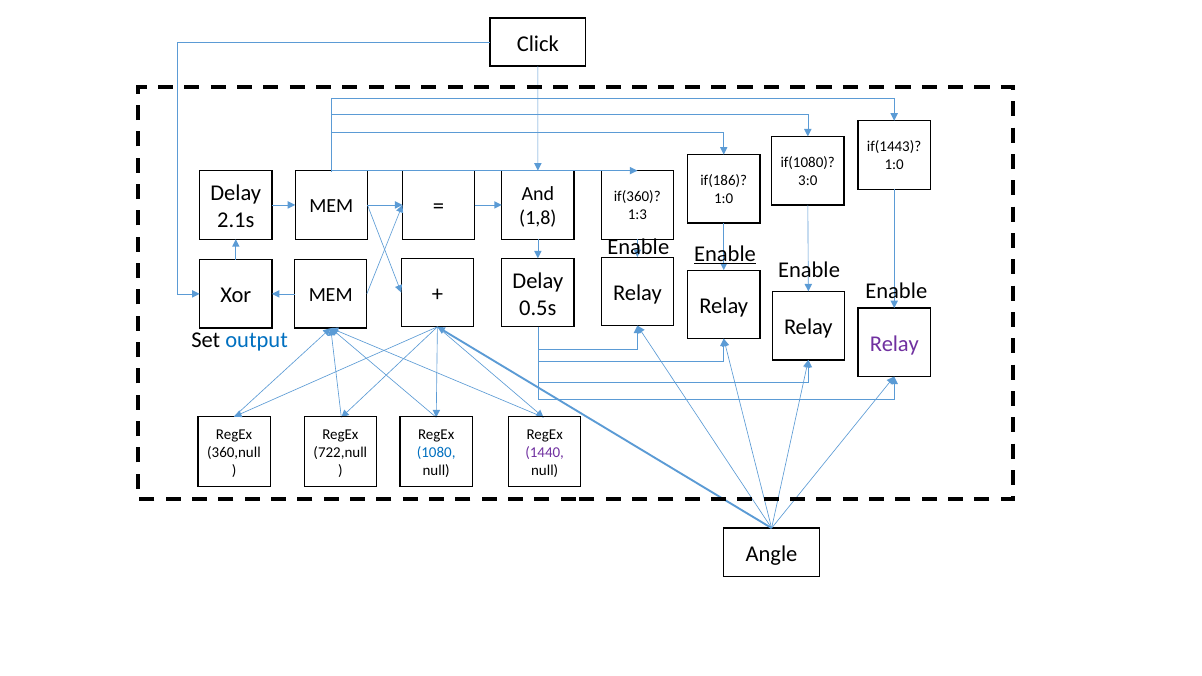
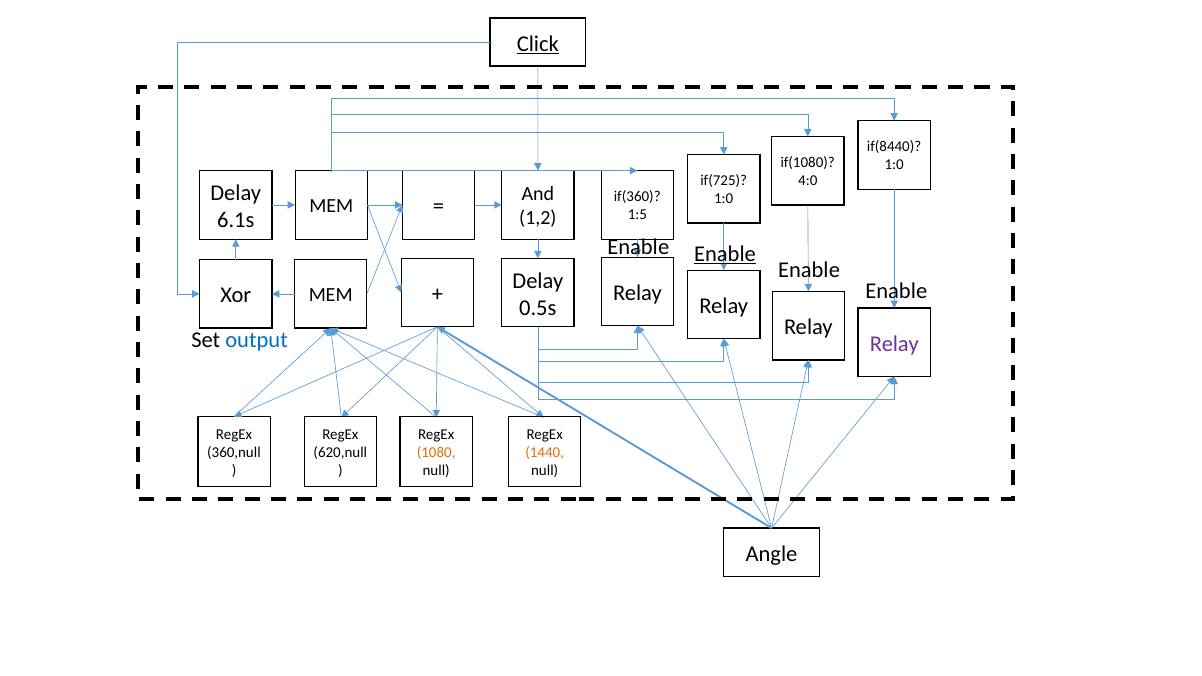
Click underline: none -> present (538, 44)
if(1443: if(1443 -> if(8440 (894, 147)
3:0: 3:0 -> 4:0 (808, 181)
if(186: if(186 -> if(725 (724, 181)
1:3: 1:3 -> 1:5 (637, 215)
1,8: 1,8 -> 1,2 (538, 218)
2.1s: 2.1s -> 6.1s (236, 220)
722,null: 722,null -> 620,null (340, 453)
1080 colour: blue -> orange (436, 453)
1440 colour: purple -> orange (545, 453)
